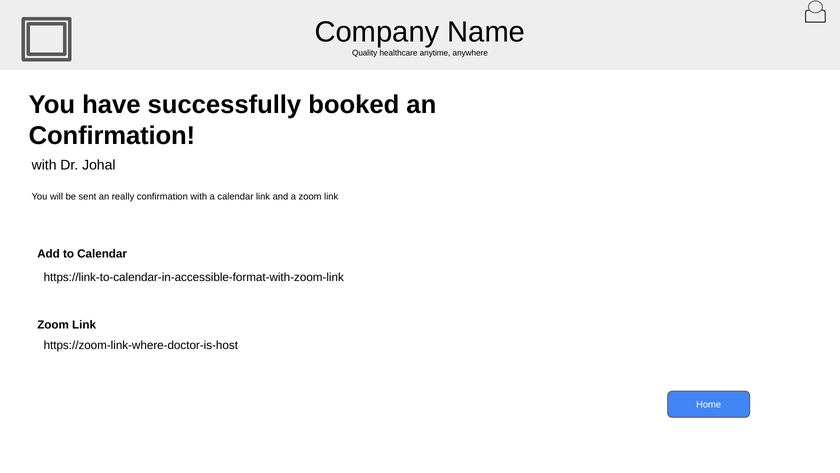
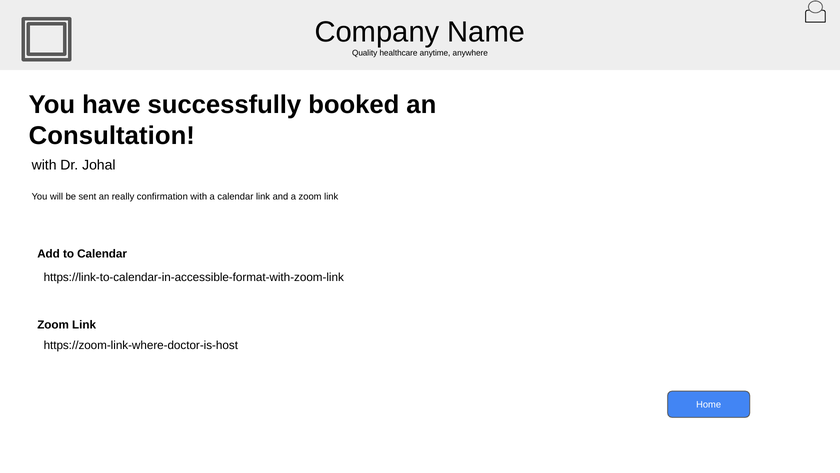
Confirmation: Confirmation -> Consultation (112, 135)
